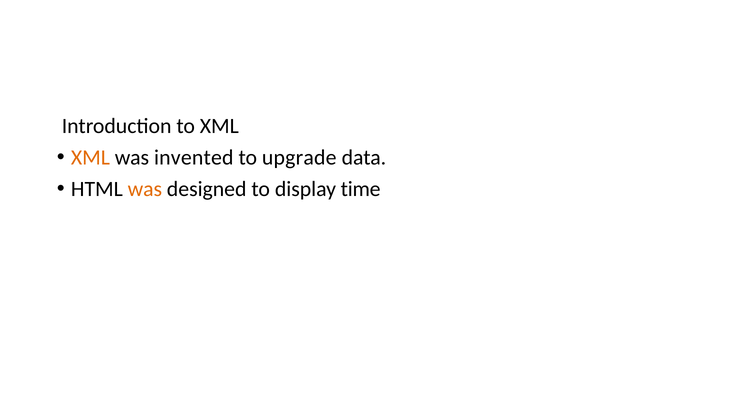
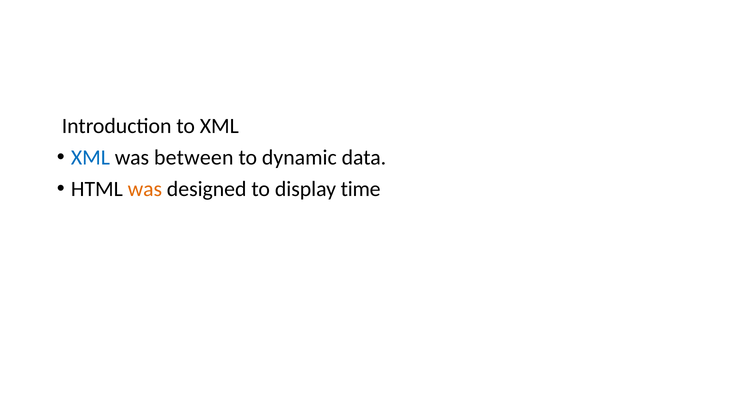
XML colour: orange -> blue (90, 158)
invented: invented -> between (194, 158)
upgrade: upgrade -> dynamic (299, 158)
